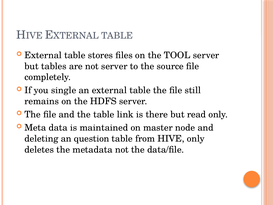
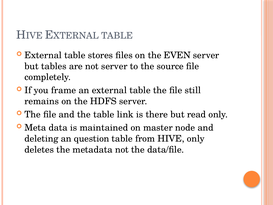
TOOL: TOOL -> EVEN (177, 55)
single: single -> frame (64, 90)
